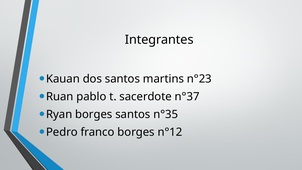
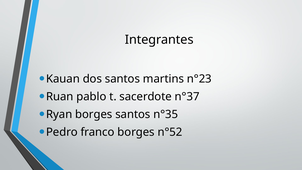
n°12: n°12 -> n°52 (170, 132)
